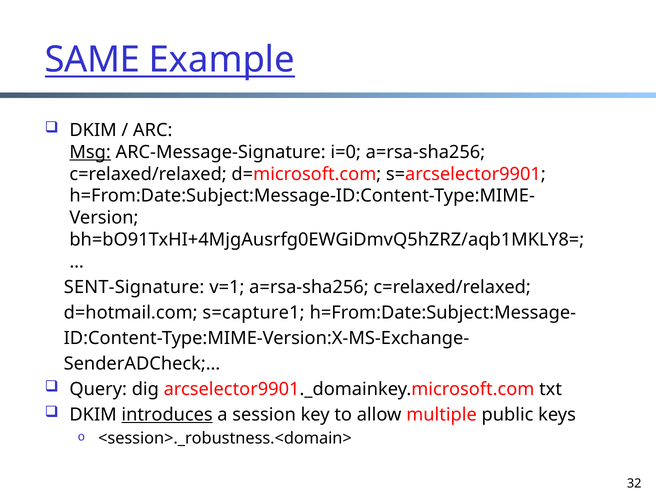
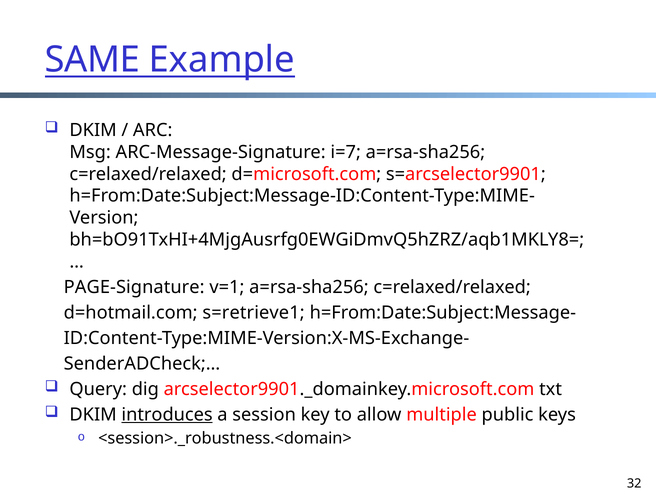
Msg underline: present -> none (90, 152)
i=0: i=0 -> i=7 (346, 152)
SENT-Signature: SENT-Signature -> PAGE-Signature (134, 287)
s=capture1: s=capture1 -> s=retrieve1 (254, 313)
